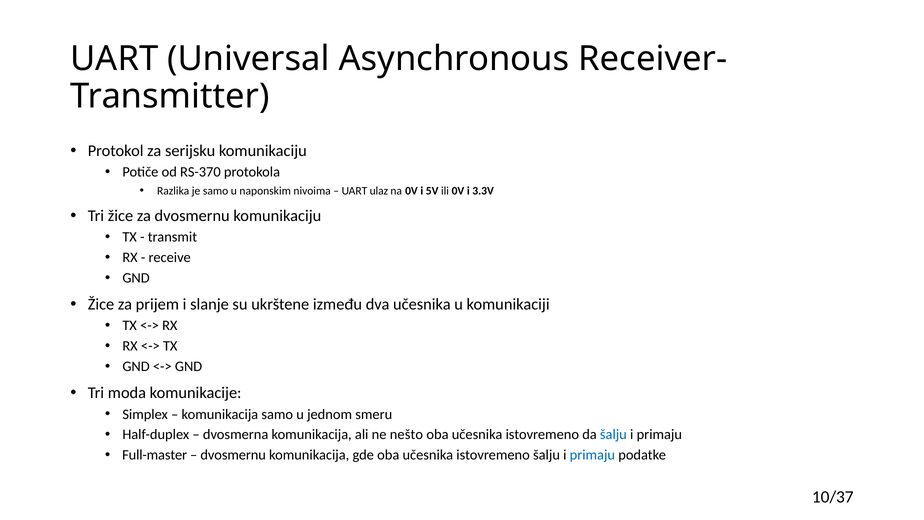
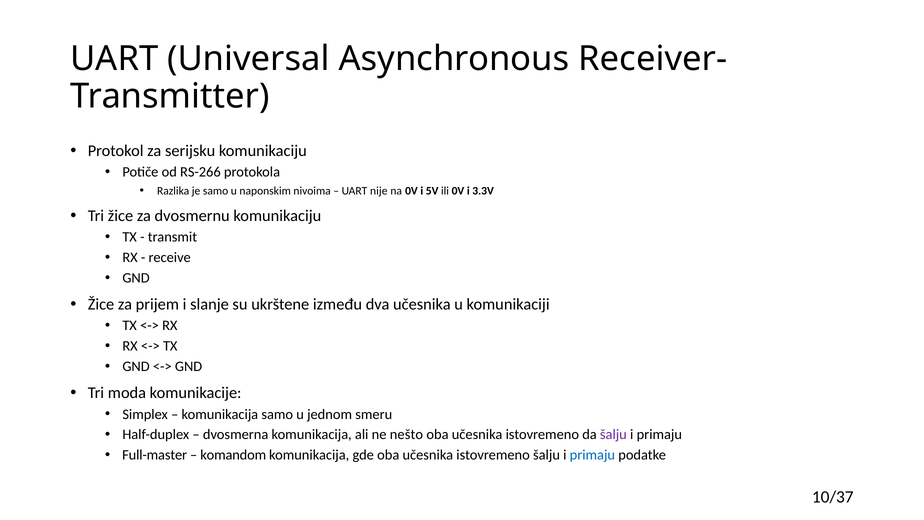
RS-370: RS-370 -> RS-266 (200, 172)
ulaz: ulaz -> nije (379, 191)
šalju colour: blue -> purple (613, 434)
dvosmernu: dvosmernu -> komandom (233, 455)
